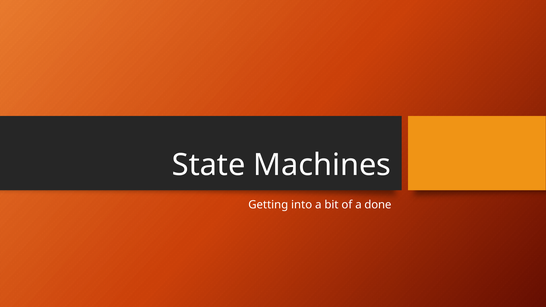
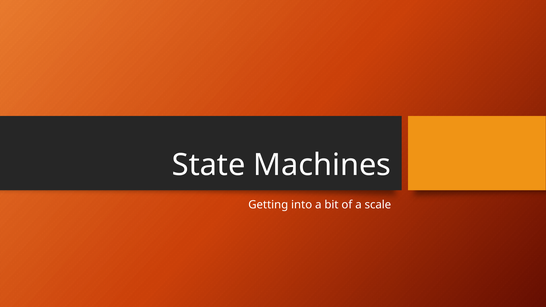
done: done -> scale (378, 205)
